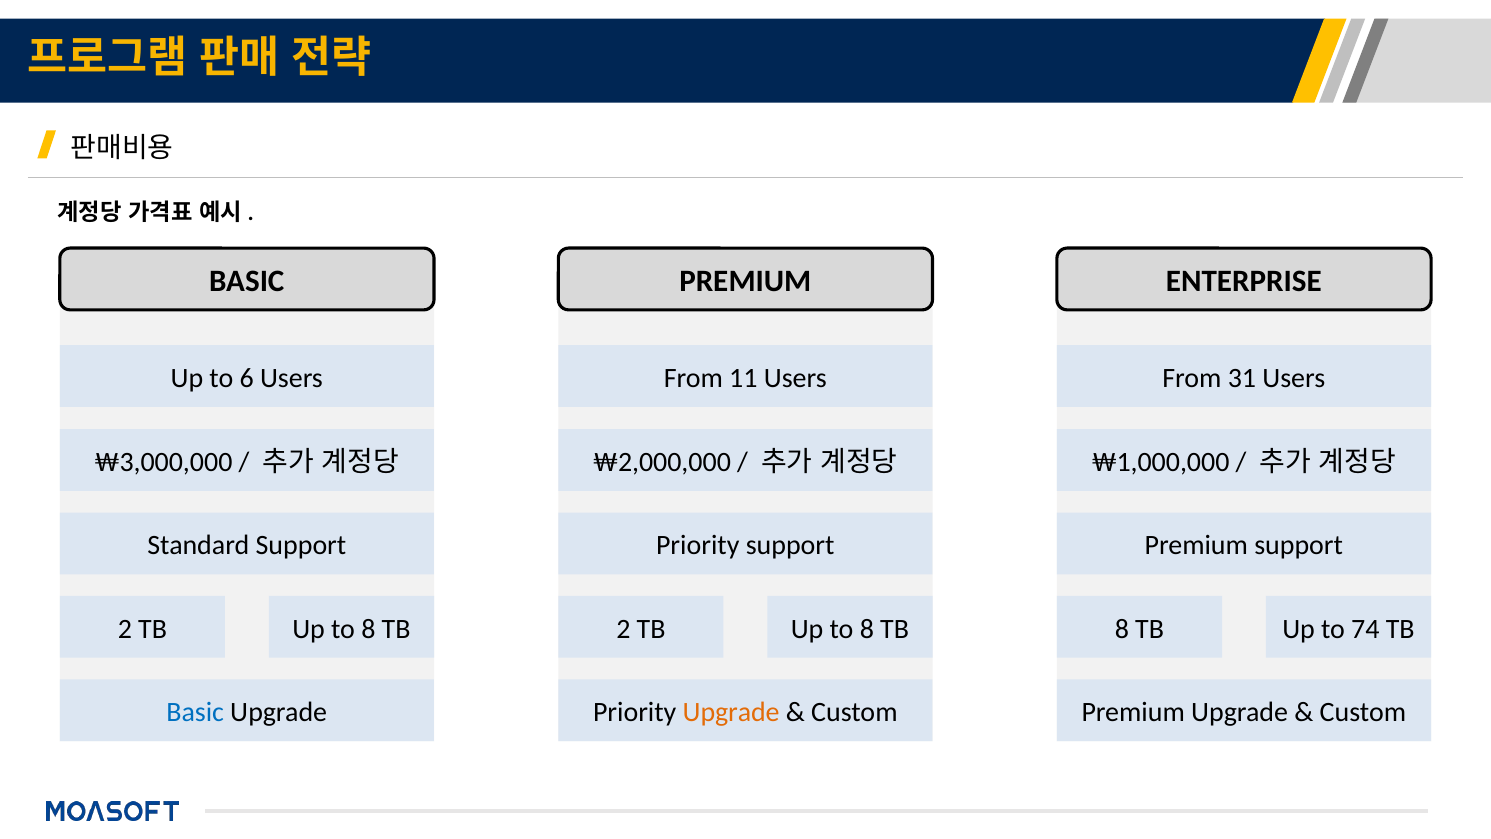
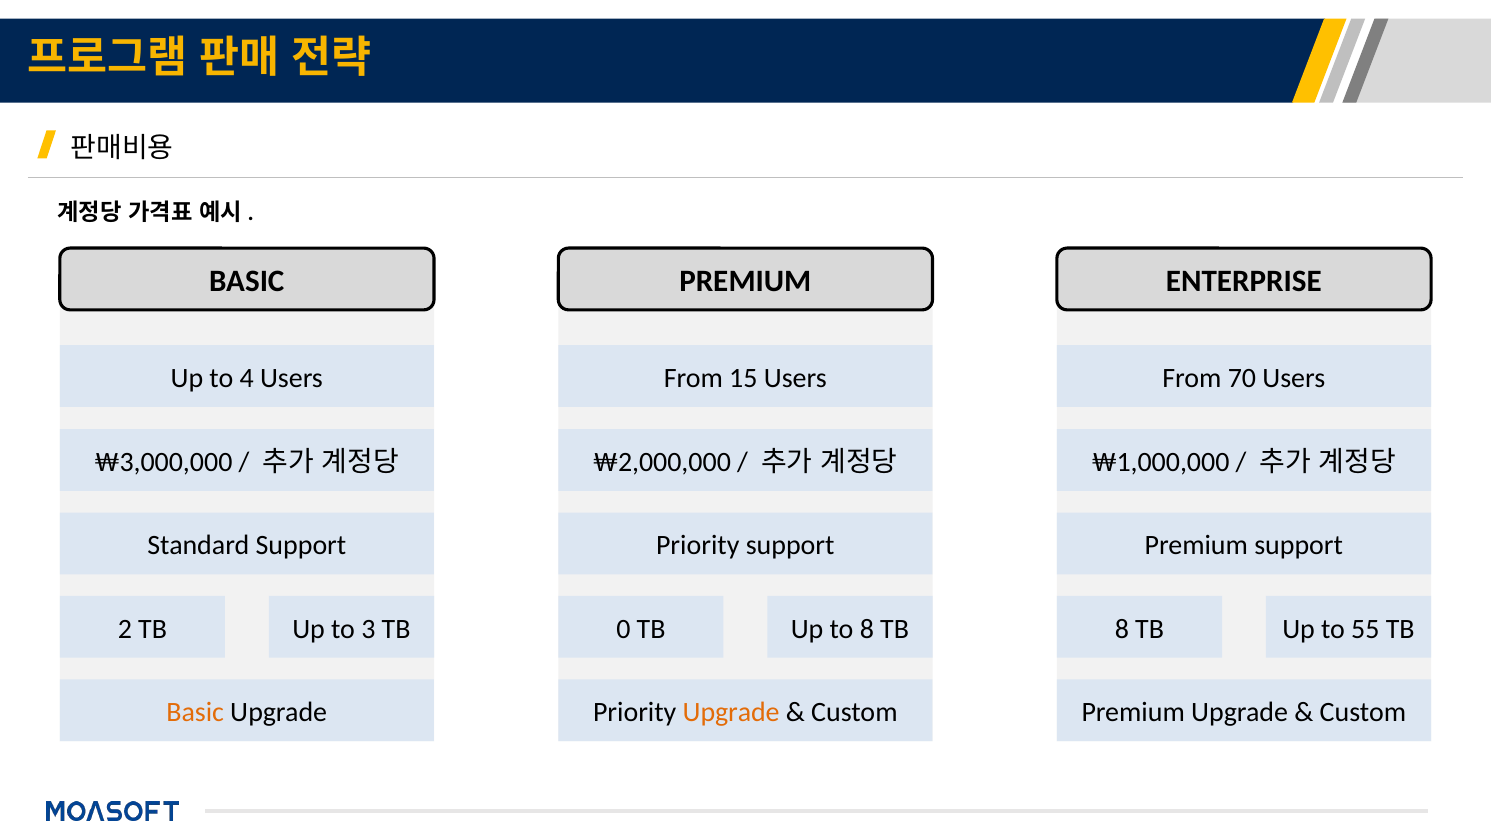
6: 6 -> 4 (247, 378)
11: 11 -> 15 (743, 378)
31: 31 -> 70 (1242, 378)
8: 8 -> 3 (368, 629)
TB 2: 2 -> 0 (623, 629)
74: 74 -> 55 (1365, 629)
Basic colour: blue -> orange (195, 712)
